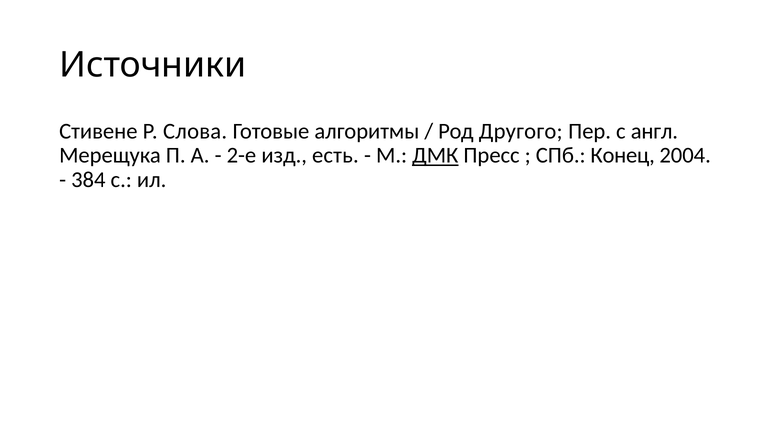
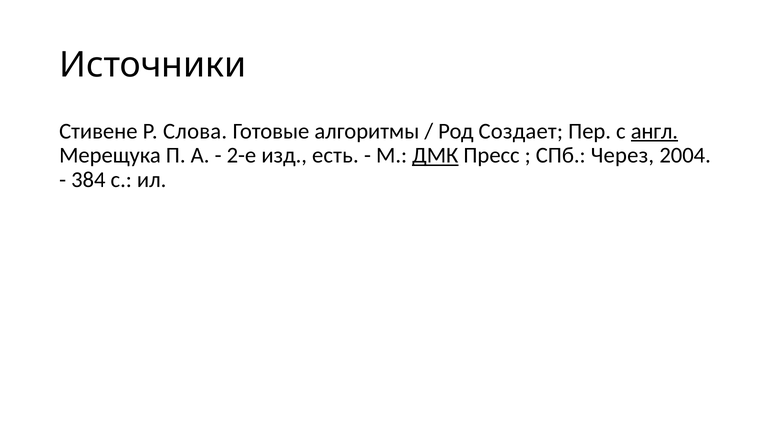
Другого: Другого -> Создает (521, 131)
англ underline: none -> present (654, 131)
Конец: Конец -> Через (622, 156)
